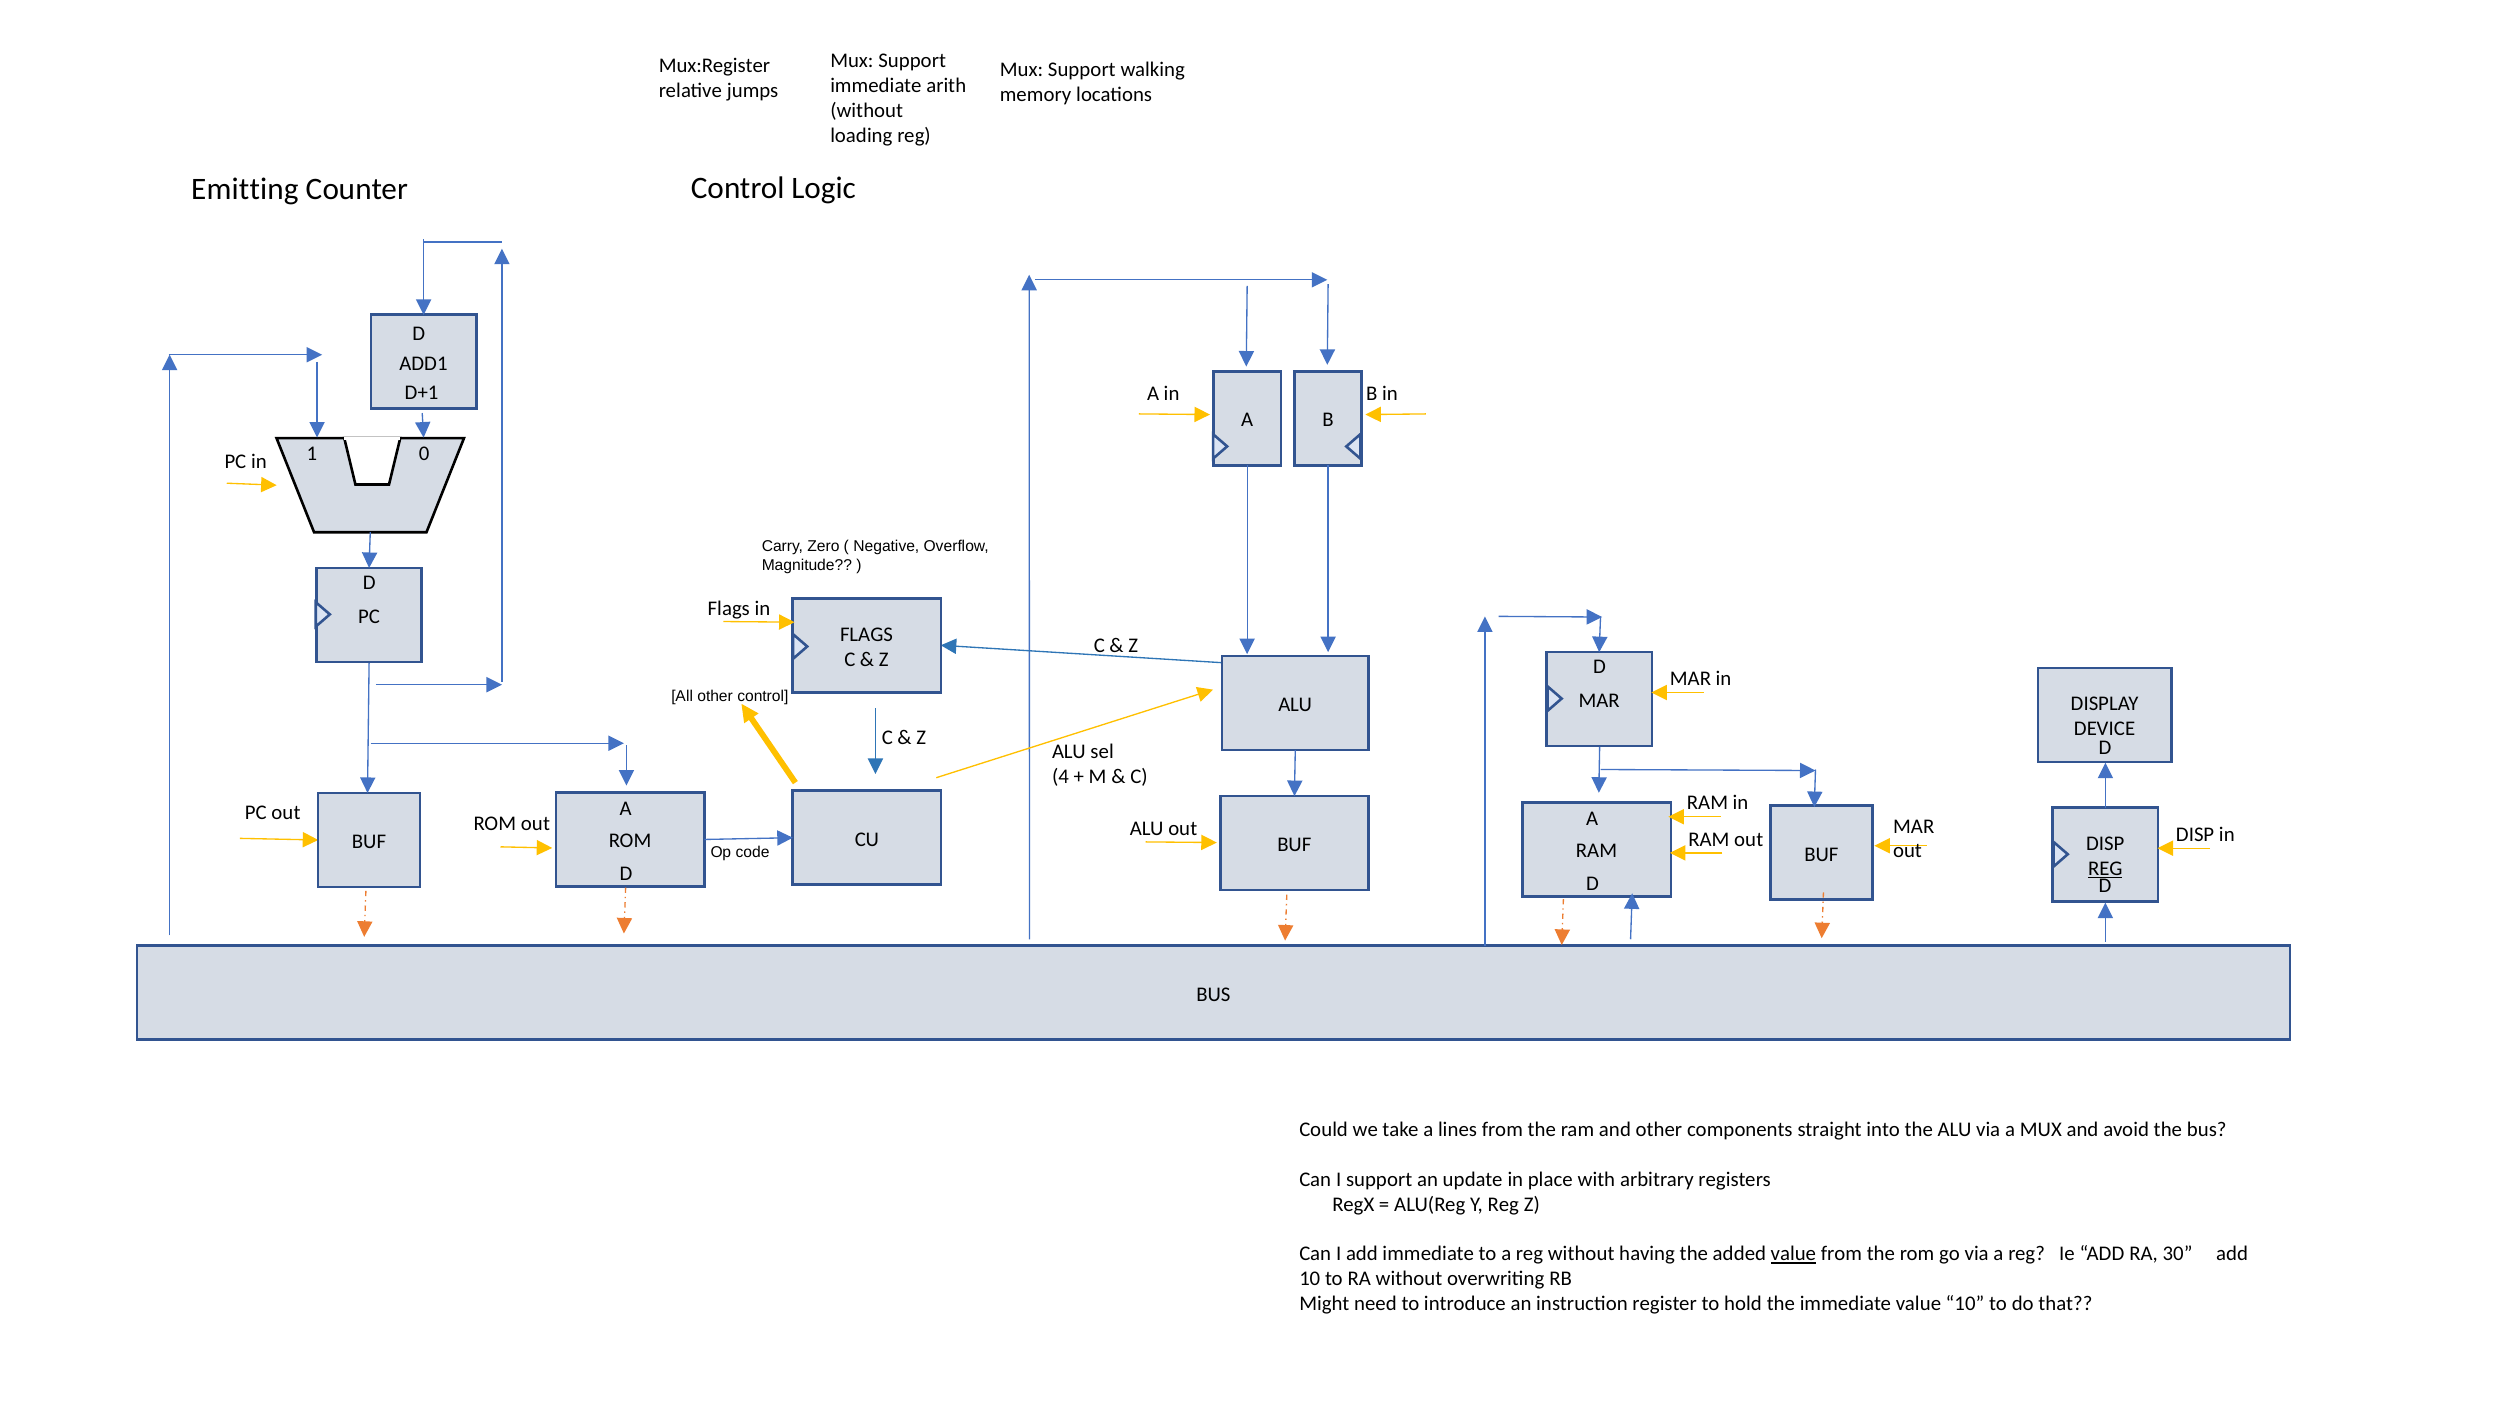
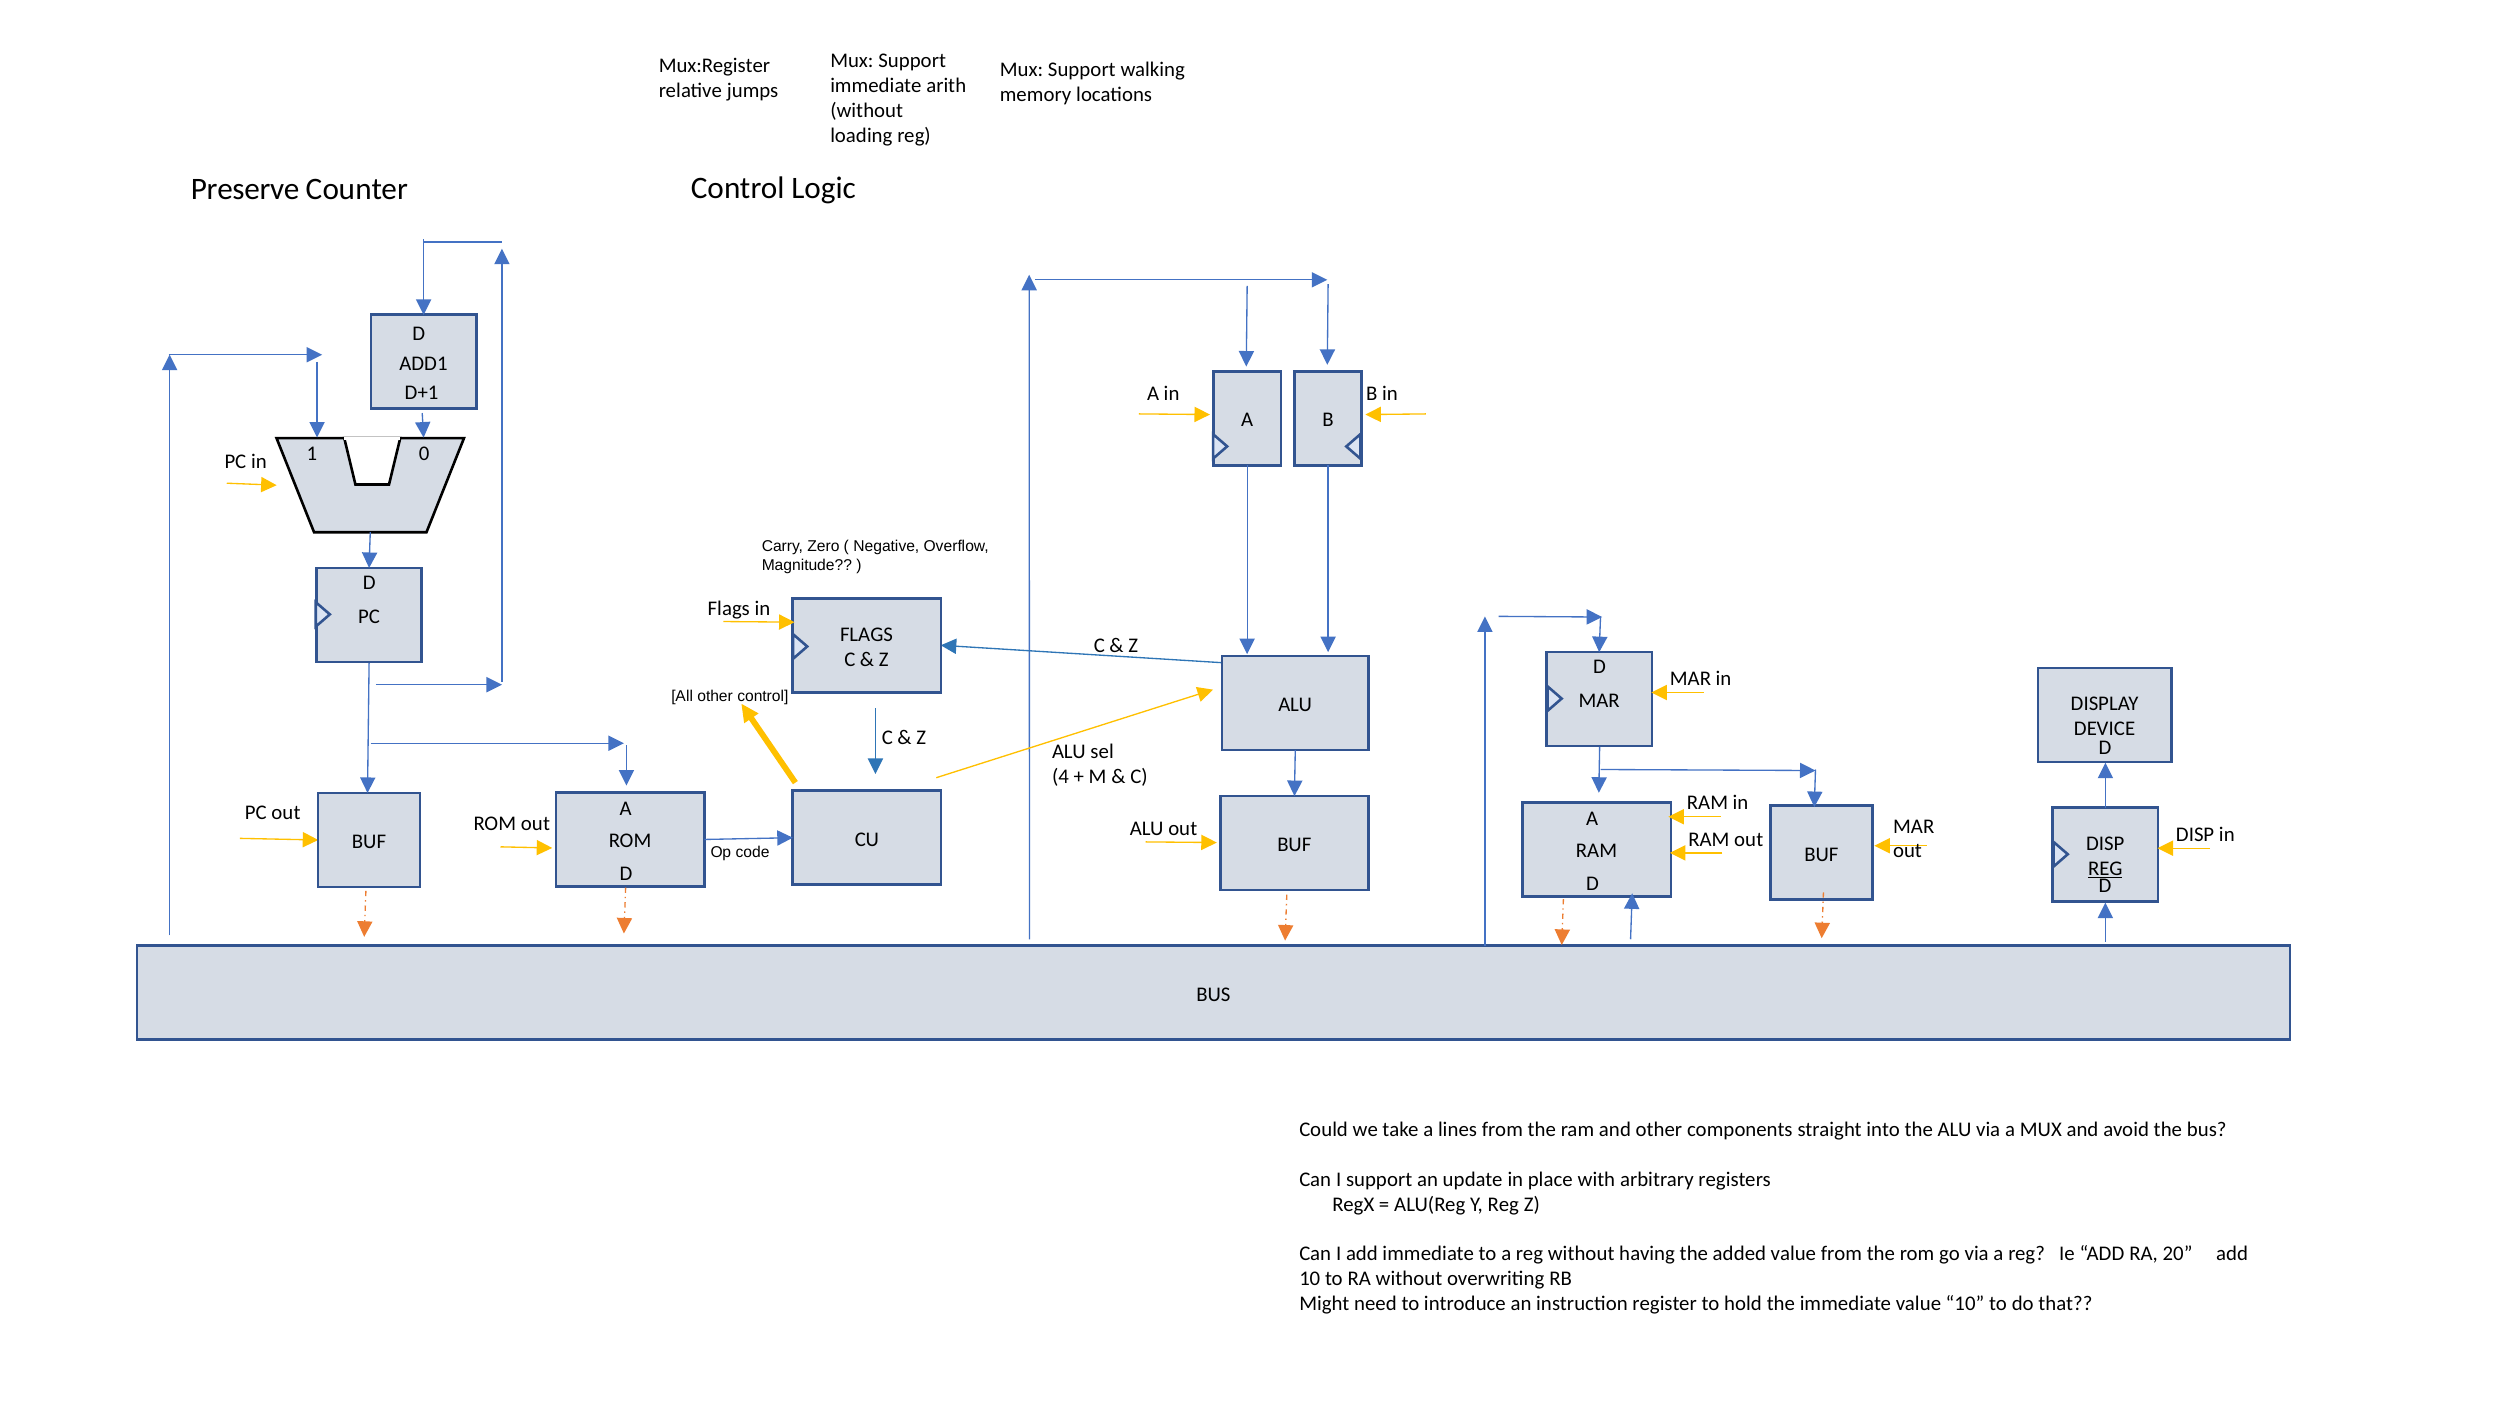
Emitting: Emitting -> Preserve (245, 189)
value underline: present -> none (1793, 1254)
30: 30 -> 20 (2178, 1254)
